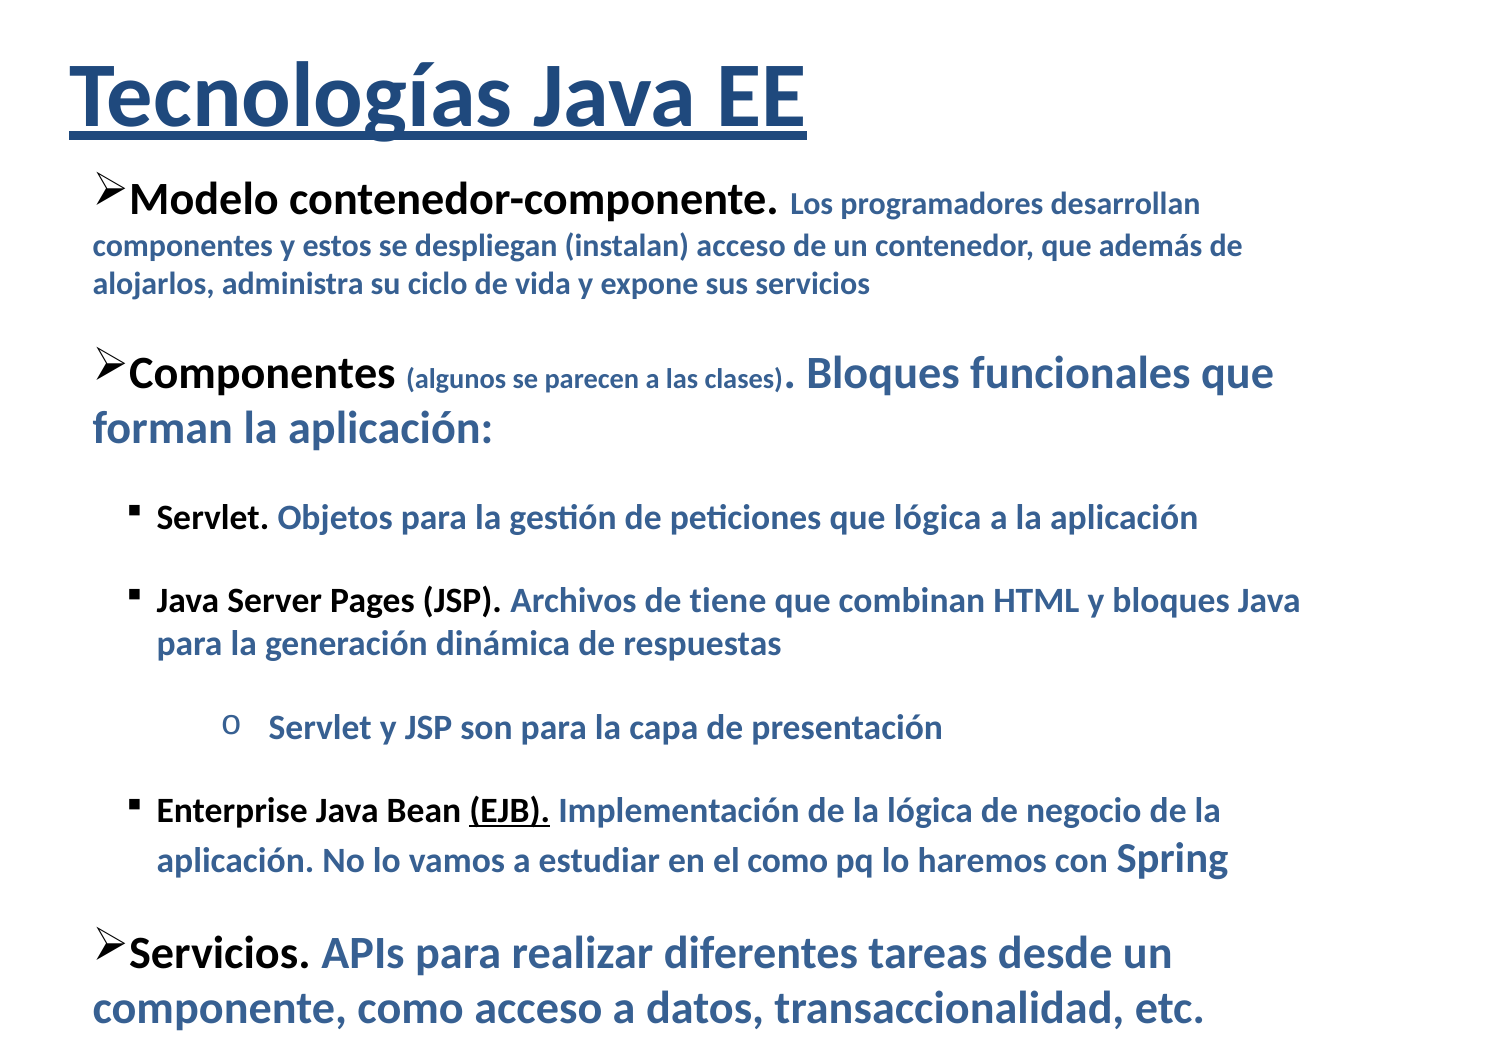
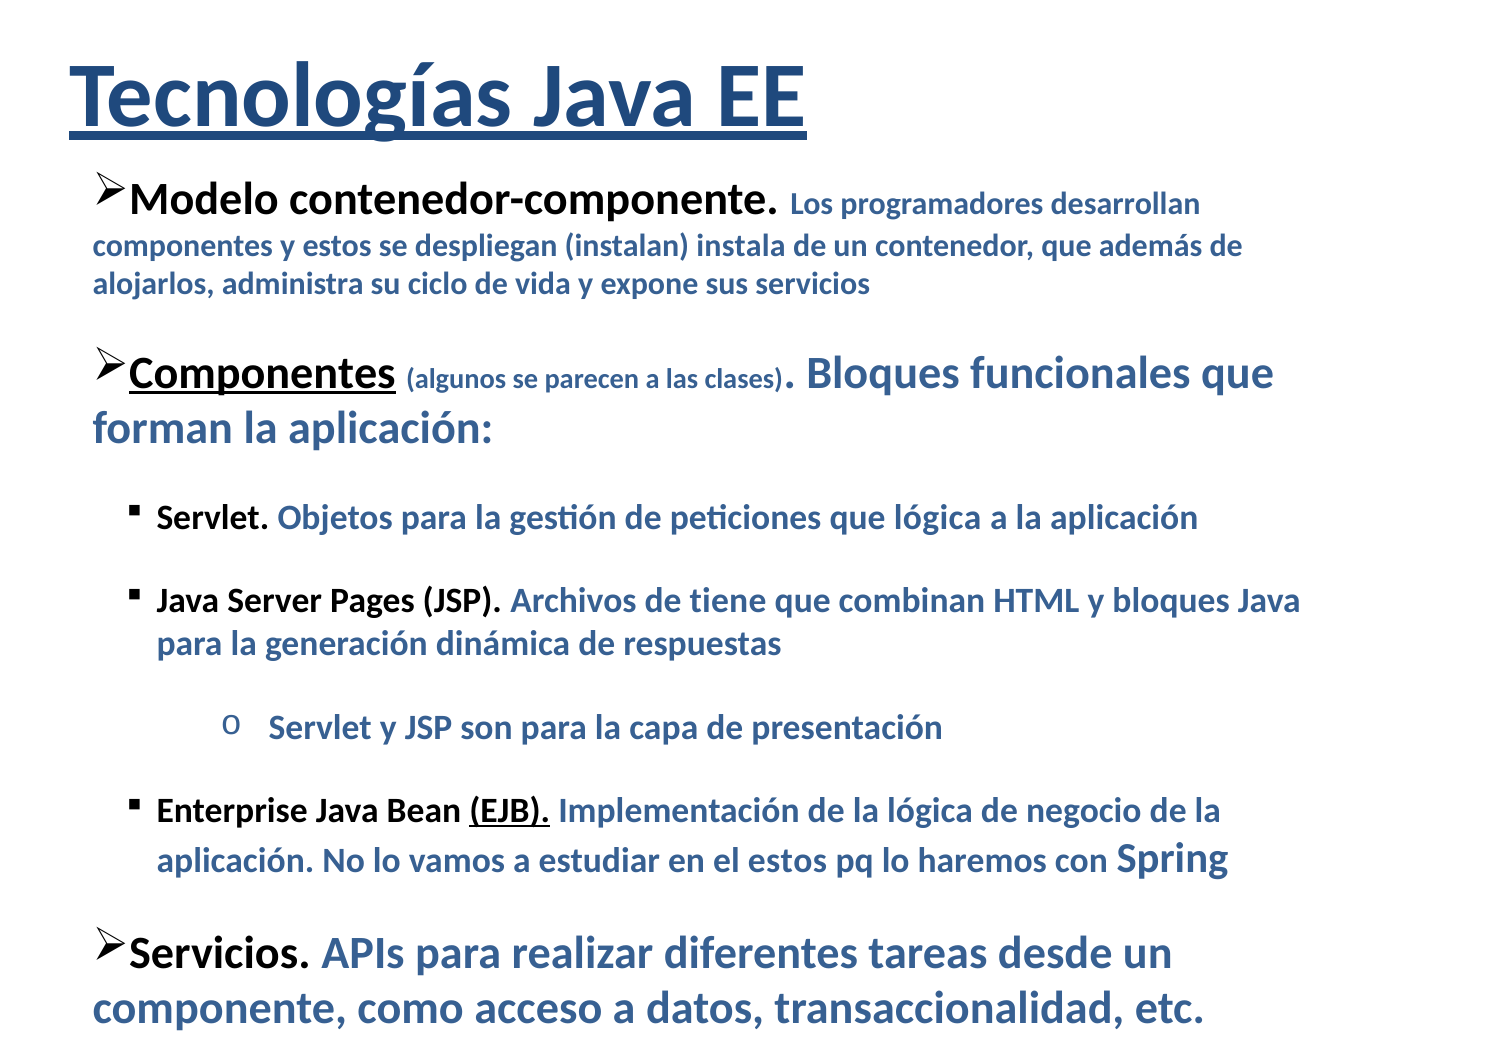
instalan acceso: acceso -> instala (741, 245)
Componentes underline: none -> present (262, 373)
el como: como -> estos (787, 861)
